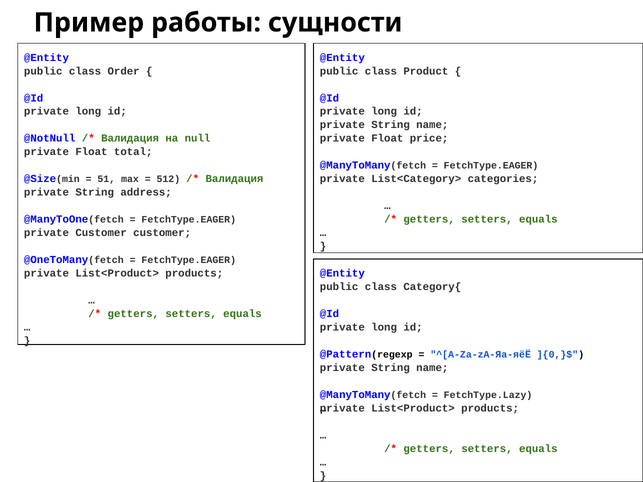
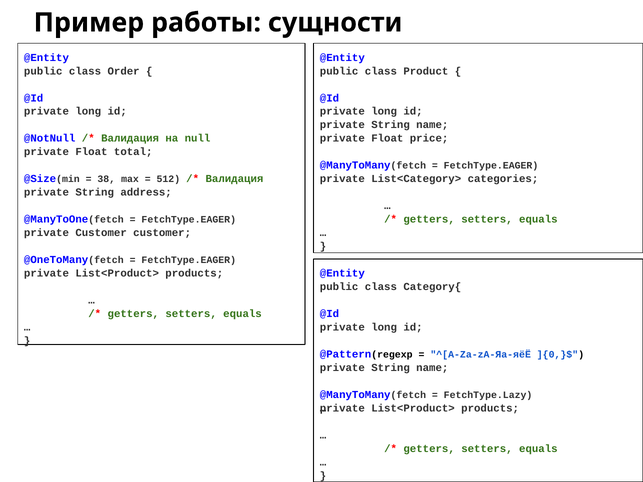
51: 51 -> 38 (106, 179)
